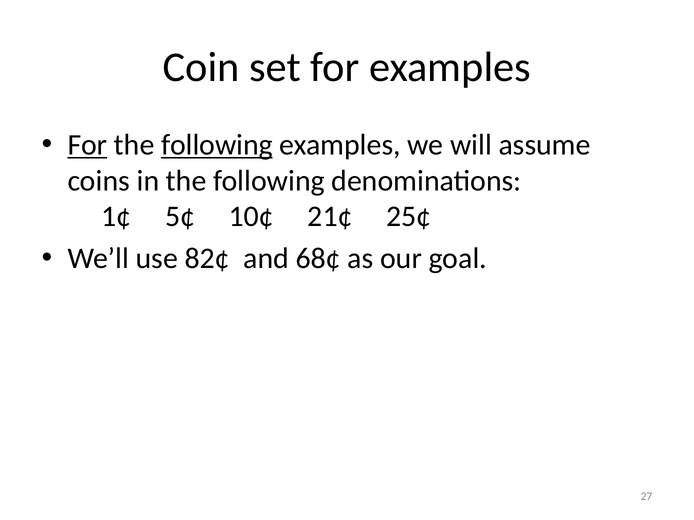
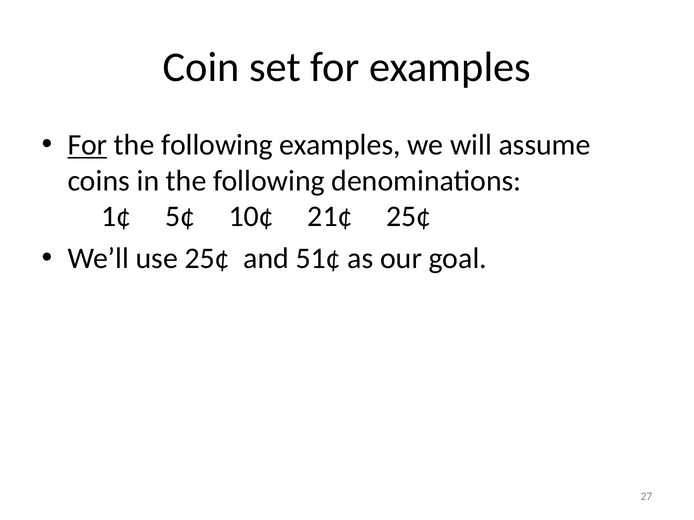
following underline: present -> none (217, 145)
use 82¢: 82¢ -> 25¢ (207, 259)
68¢: 68¢ -> 51¢ (318, 259)
